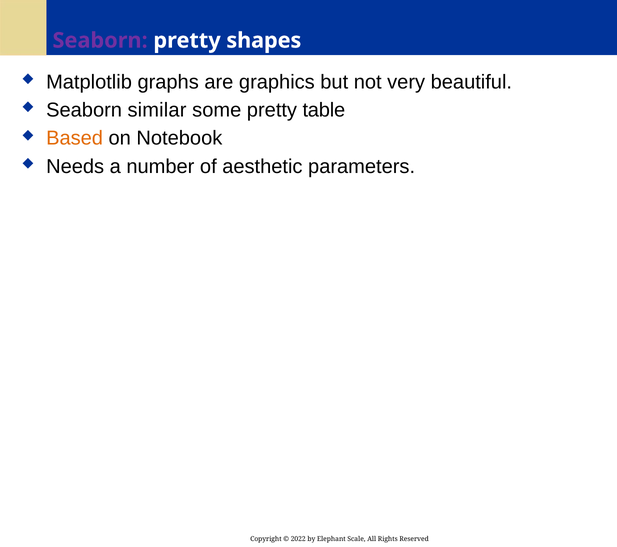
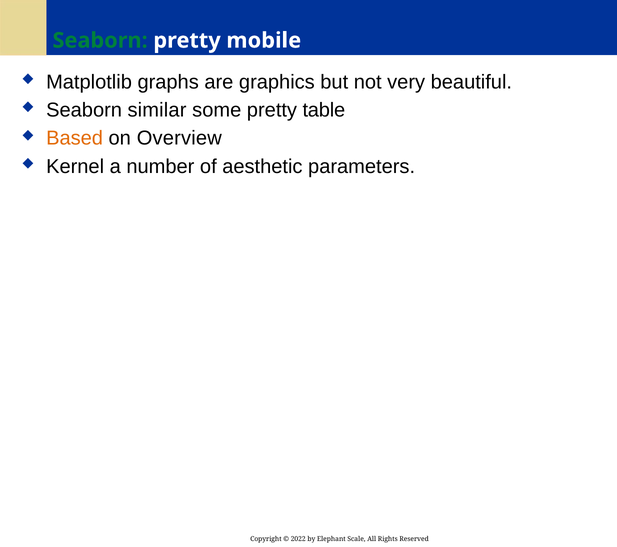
Seaborn colour: purple -> green (100, 40)
shapes: shapes -> mobile (264, 40)
Notebook: Notebook -> Overview (179, 138)
Needs: Needs -> Kernel (75, 166)
